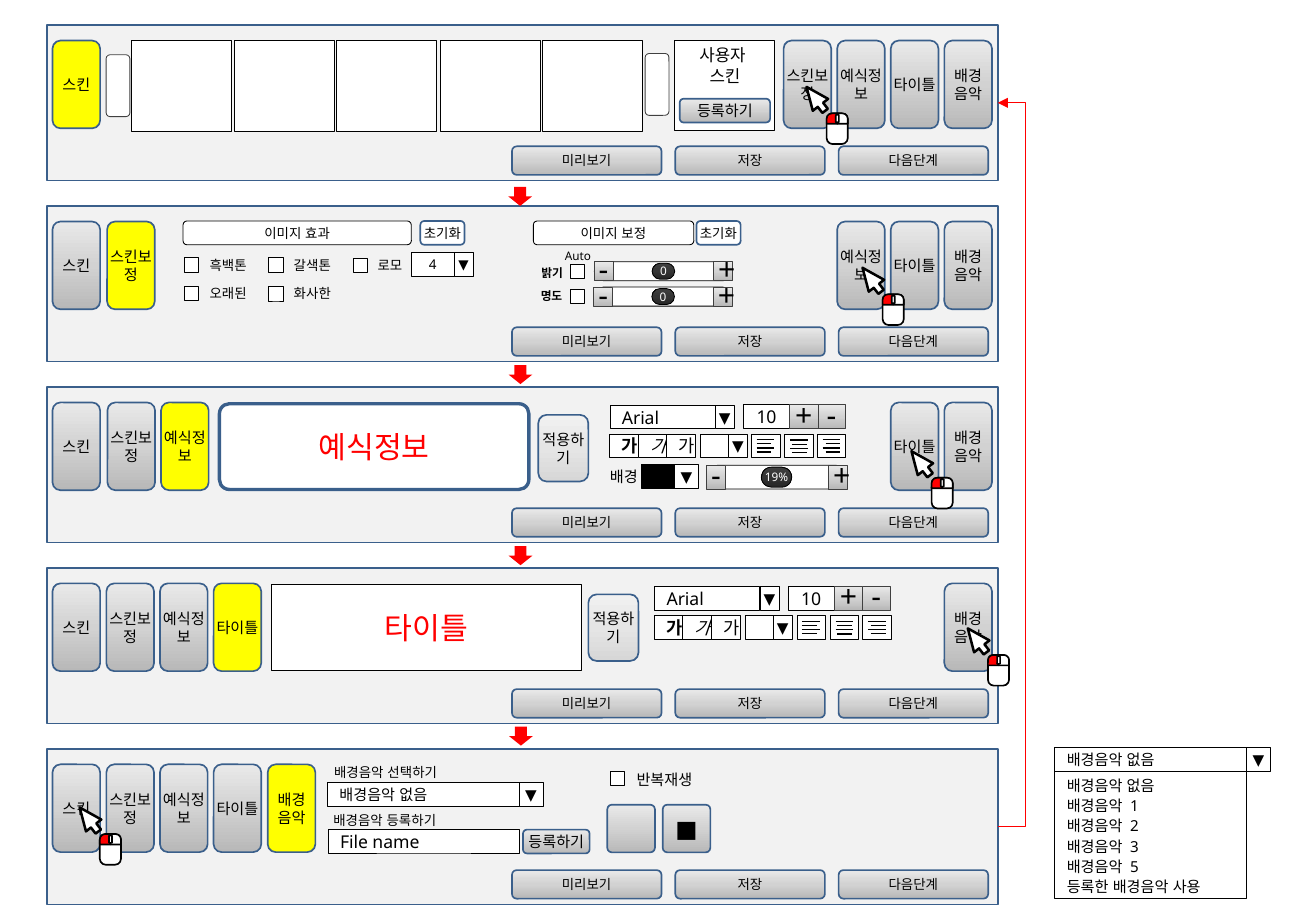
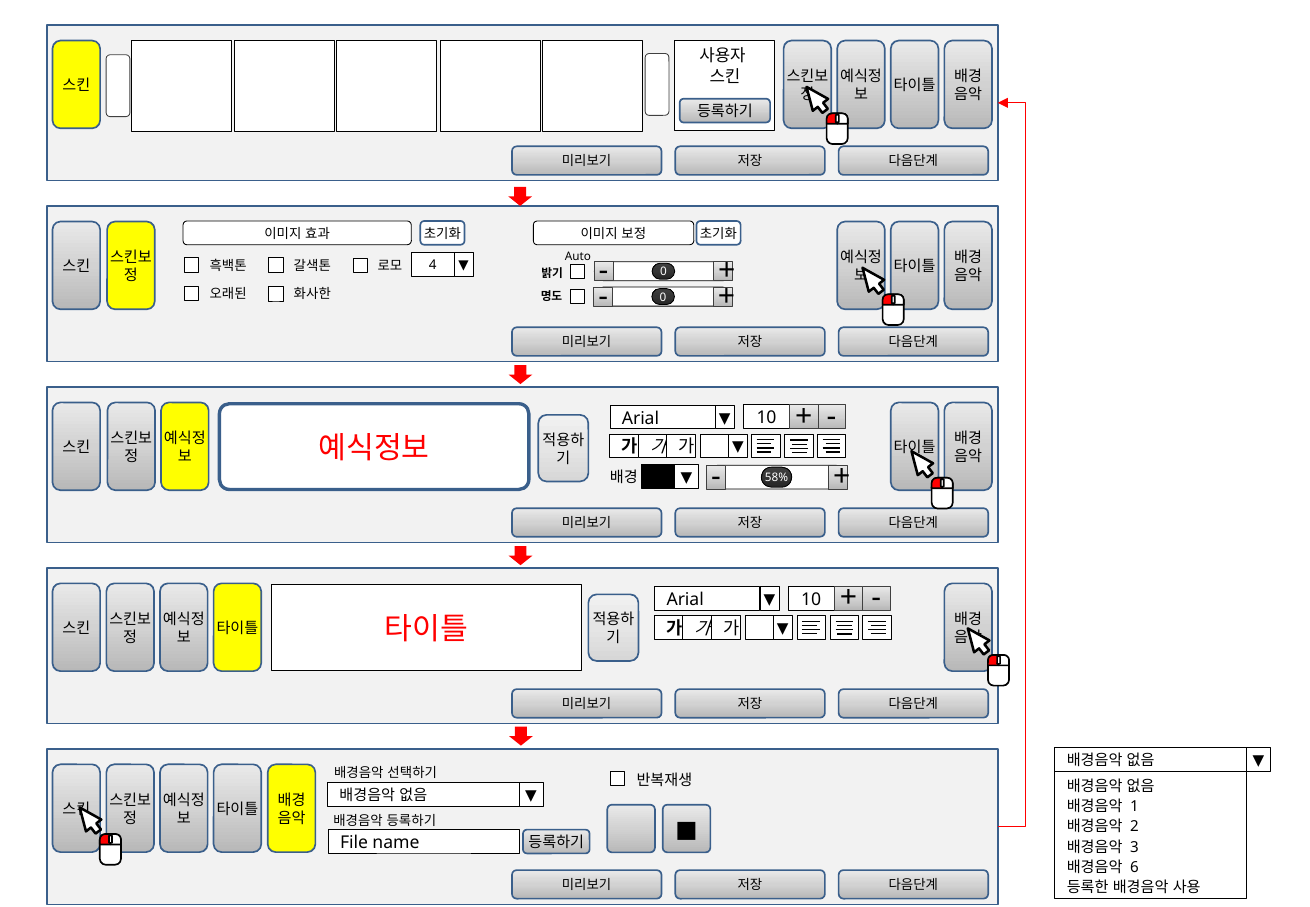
19%: 19% -> 58% (777, 478)
5: 5 -> 6 (1135, 867)
